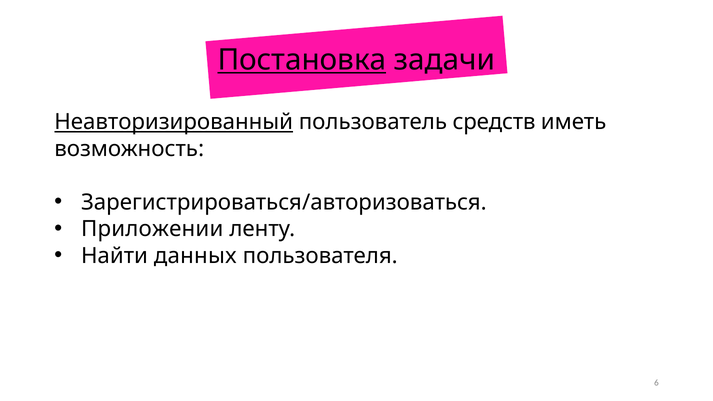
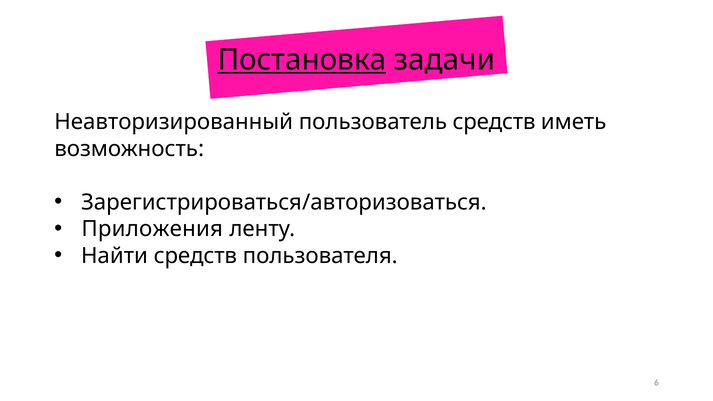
Неавторизированный underline: present -> none (174, 122)
Приложении: Приложении -> Приложения (152, 229)
Найти данных: данных -> средств (195, 256)
